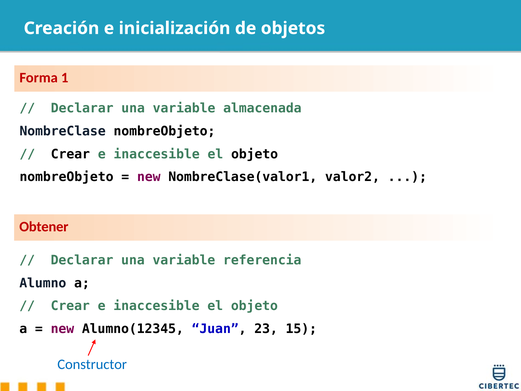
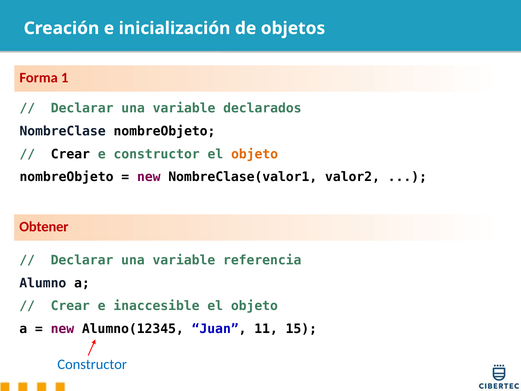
almacenada: almacenada -> declarados (262, 108)
inaccesible: inaccesible -> constructor (157, 154)
objeto colour: black -> orange (255, 154)
23: 23 -> 11 (266, 329)
